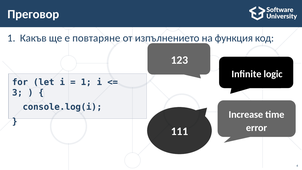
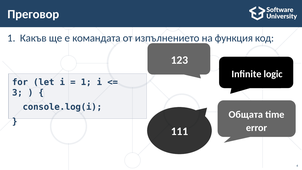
повтаряне: повтаряне -> командата (96, 38)
Increase: Increase -> Общата (246, 114)
